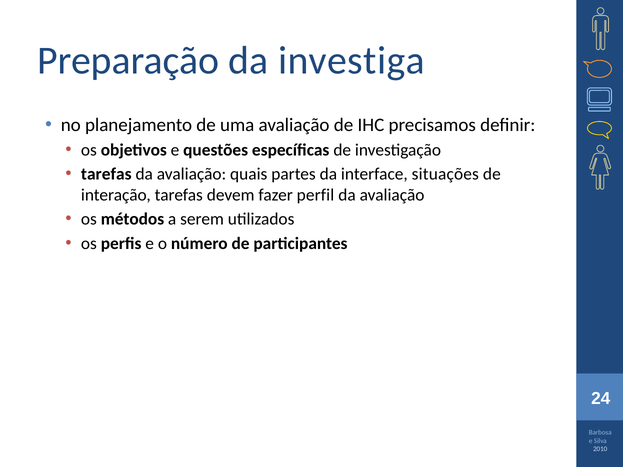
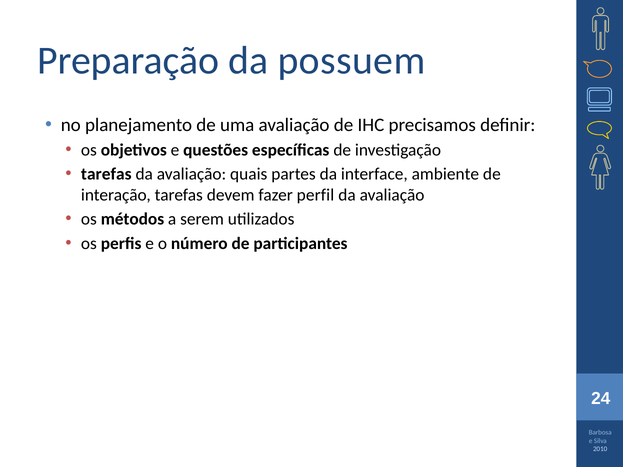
investiga: investiga -> possuem (351, 60)
situações: situações -> ambiente (445, 174)
